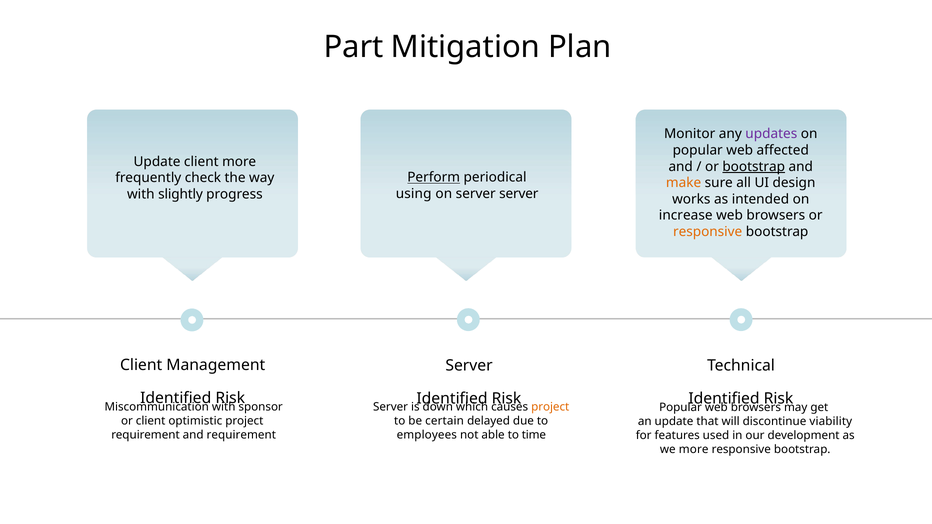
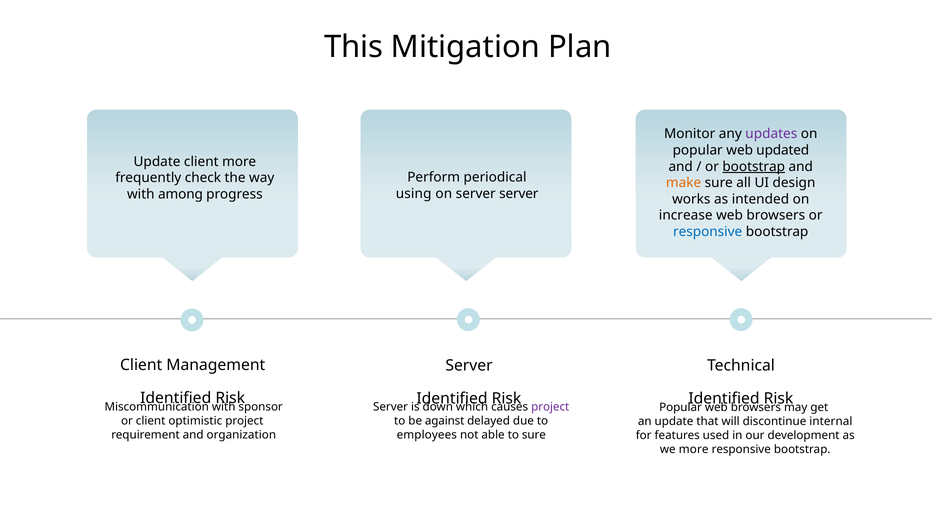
Part: Part -> This (354, 47)
affected: affected -> updated (783, 150)
Perform underline: present -> none (434, 178)
slightly: slightly -> among (181, 194)
responsive colour: orange -> blue (708, 232)
project colour: orange -> purple (550, 407)
certain: certain -> against (445, 421)
viability: viability -> internal (831, 422)
and requirement: requirement -> organization (241, 435)
to time: time -> sure (534, 435)
